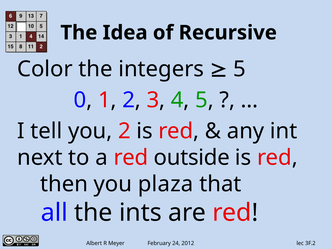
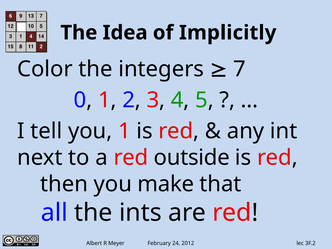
Recursive: Recursive -> Implicitly (228, 33)
5: 5 -> 7 (240, 69)
you 2: 2 -> 1 (124, 131)
plaza: plaza -> make (166, 184)
